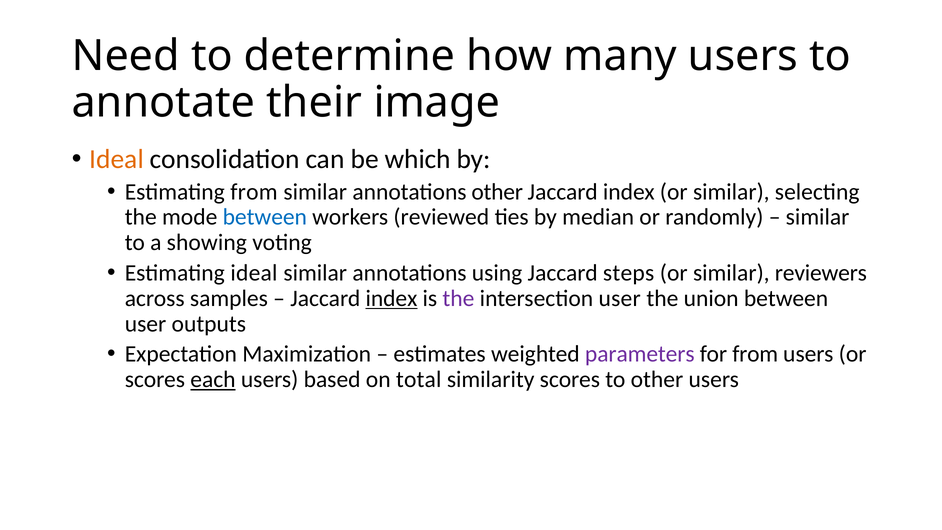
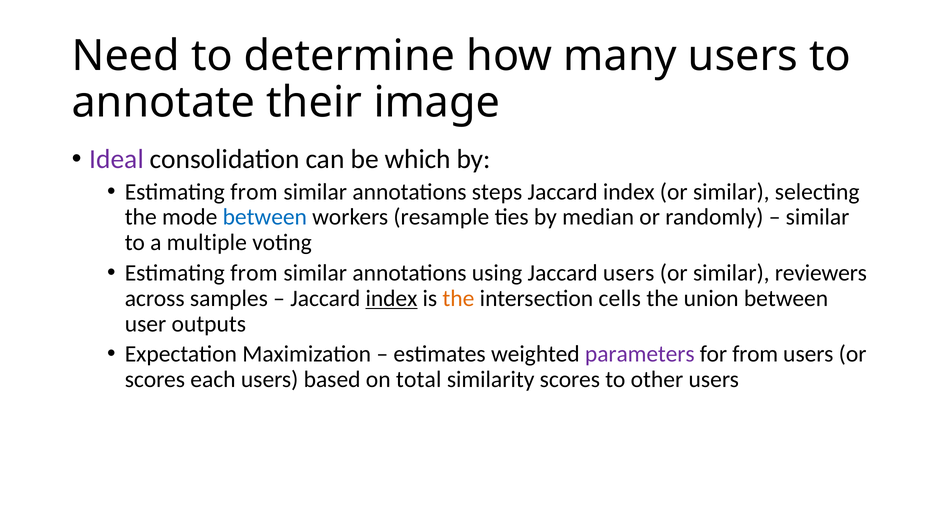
Ideal colour: orange -> purple (117, 159)
annotations other: other -> steps (497, 192)
reviewed: reviewed -> resample (441, 217)
showing: showing -> multiple (207, 243)
ideal: ideal -> from (254, 273)
Jaccard steps: steps -> users (629, 273)
the colour: purple -> orange (458, 298)
intersection user: user -> cells (620, 298)
each underline: present -> none (213, 379)
